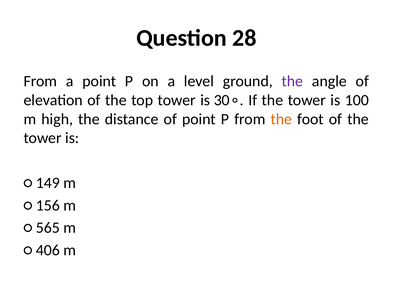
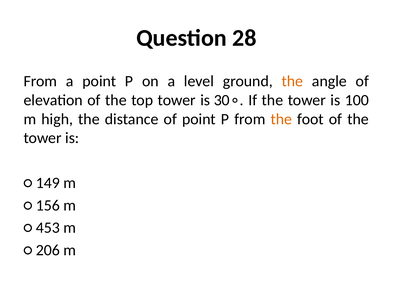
the colour: purple -> orange (292, 81)
565: 565 -> 453 (48, 228)
406: 406 -> 206 (48, 251)
